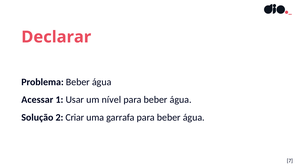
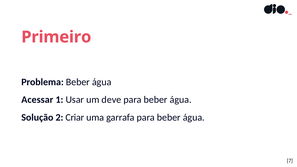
Declarar: Declarar -> Primeiro (56, 37)
nível: nível -> deve (111, 100)
